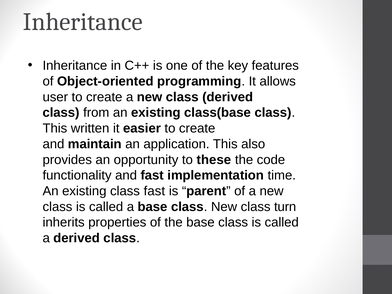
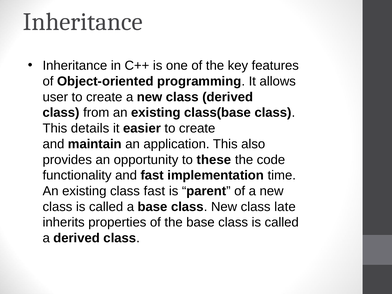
written: written -> details (90, 128)
turn: turn -> late (285, 207)
